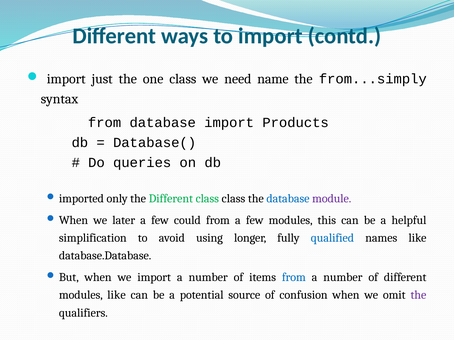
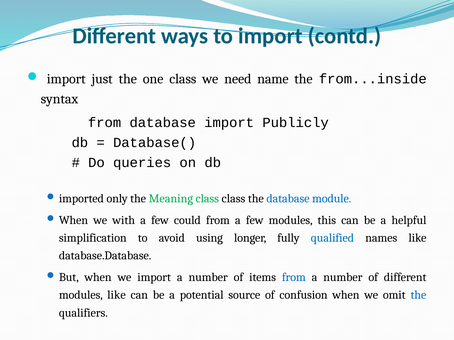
from...simply: from...simply -> from...inside (373, 79)
Products: Products -> Publicly (296, 123)
the Different: Different -> Meaning (171, 199)
module colour: purple -> blue (332, 199)
later: later -> with (124, 220)
the colour: purple -> blue (418, 295)
